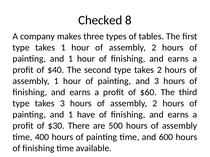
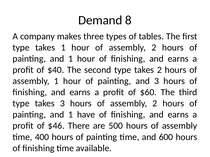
Checked: Checked -> Demand (100, 20)
$30: $30 -> $46 (56, 126)
